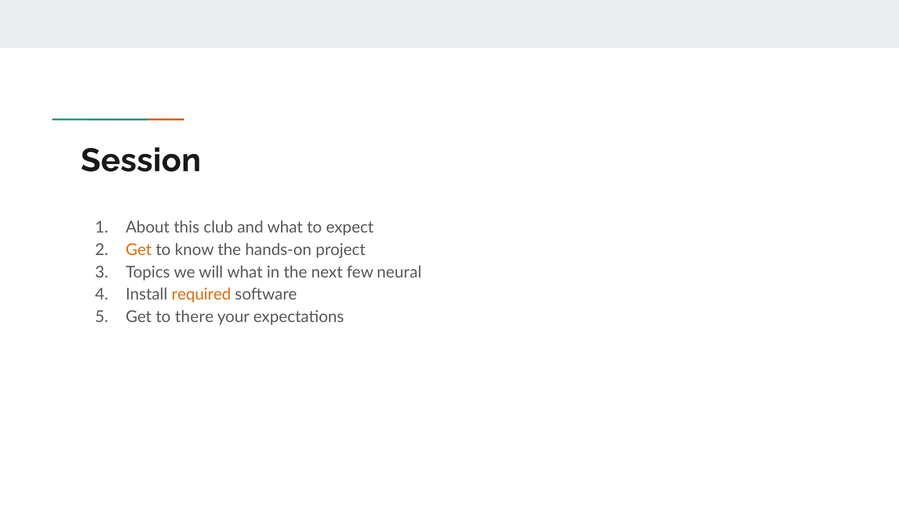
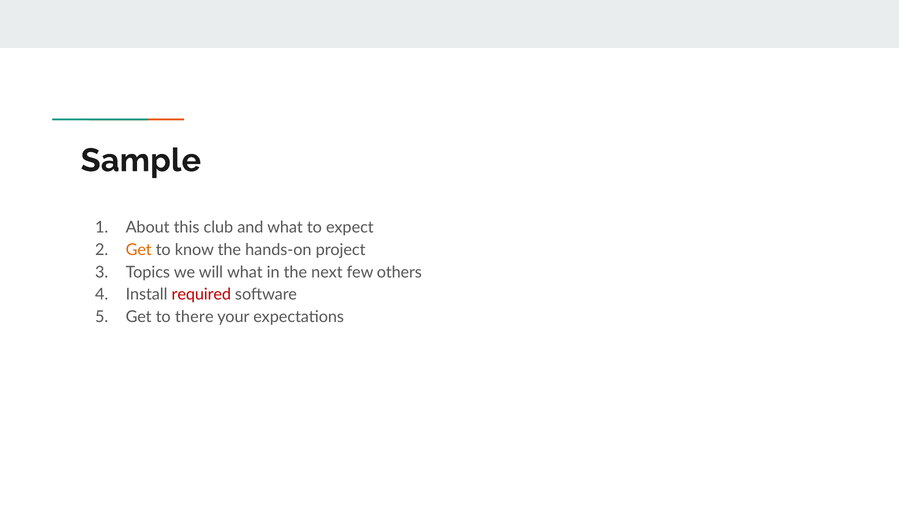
Session: Session -> Sample (141, 160)
neural: neural -> others (399, 272)
required colour: orange -> red (201, 294)
